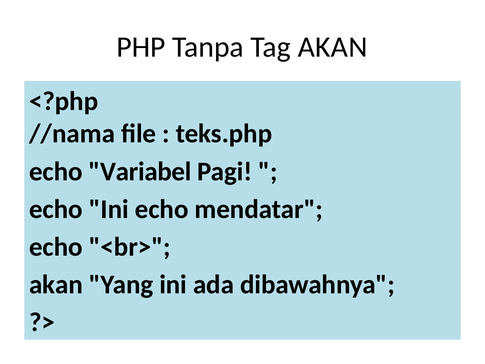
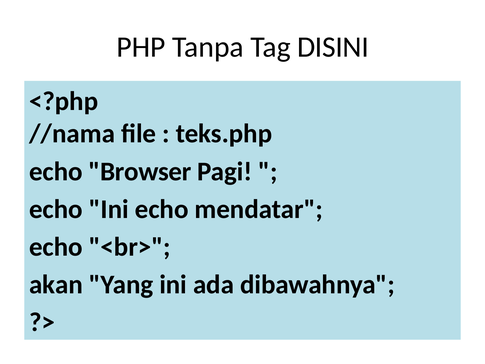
Tag AKAN: AKAN -> DISINI (333, 47)
Variabel: Variabel -> Browser (140, 171)
